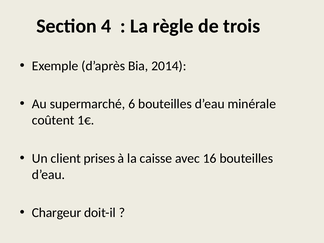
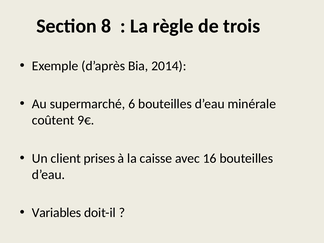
4: 4 -> 8 (106, 26)
1€: 1€ -> 9€ (86, 120)
Chargeur: Chargeur -> Variables (57, 213)
